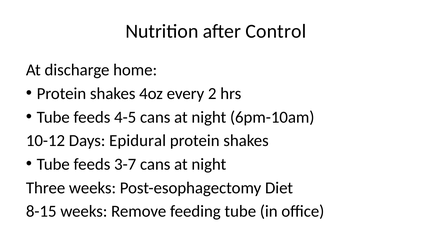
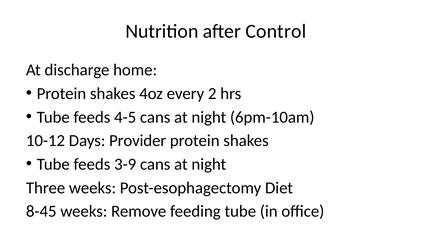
Epidural: Epidural -> Provider (138, 141)
3-7: 3-7 -> 3-9 (125, 164)
8-15: 8-15 -> 8-45 (41, 211)
